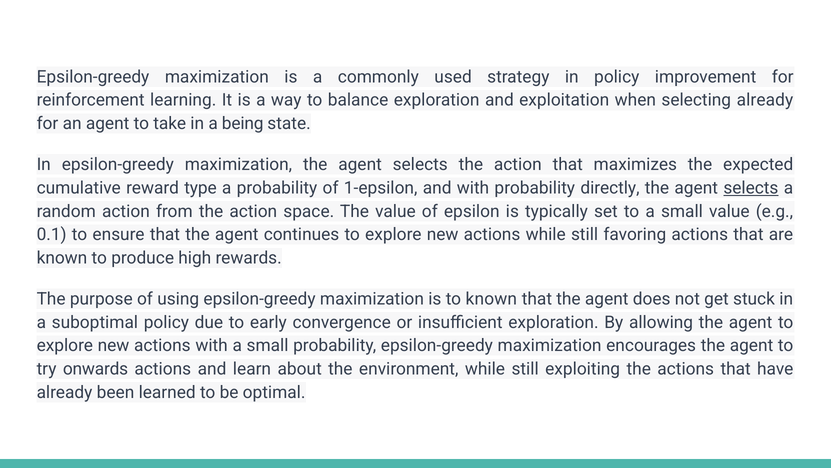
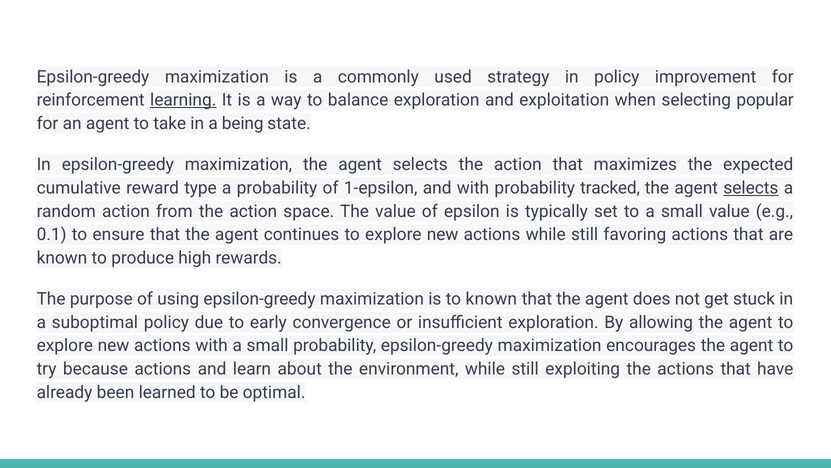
learning underline: none -> present (183, 100)
selecting already: already -> popular (765, 100)
directly: directly -> tracked (610, 188)
onwards: onwards -> because (95, 369)
